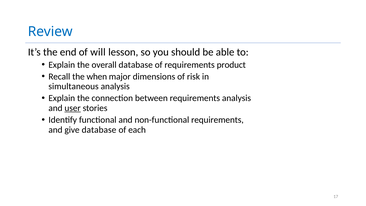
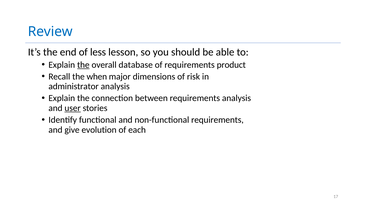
will: will -> less (98, 52)
the underline: none -> present (83, 65)
simultaneous: simultaneous -> administrator (74, 86)
give database: database -> evolution (99, 130)
